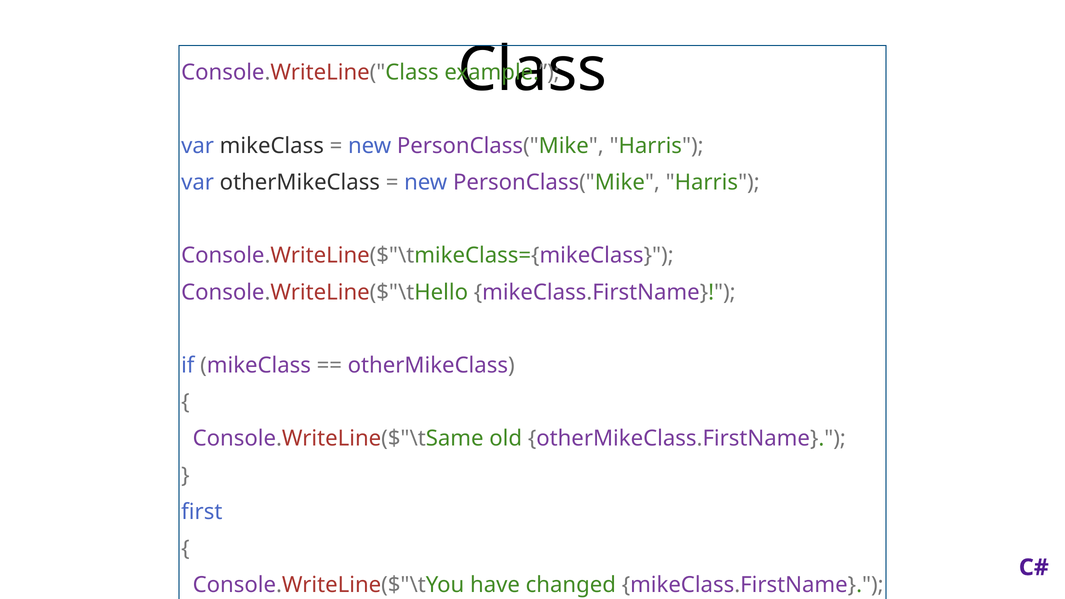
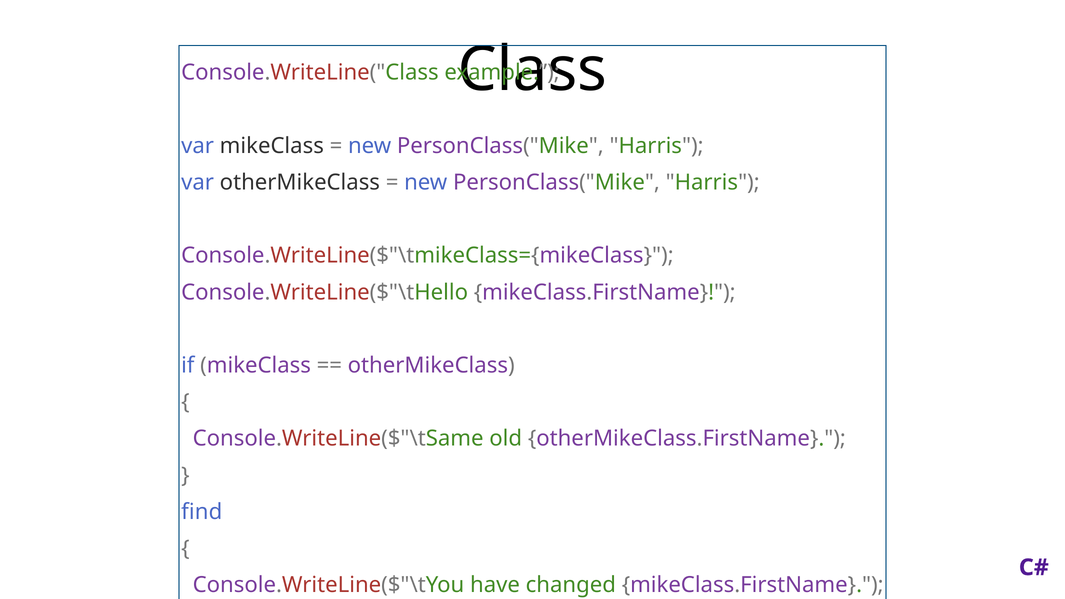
first: first -> find (202, 512)
